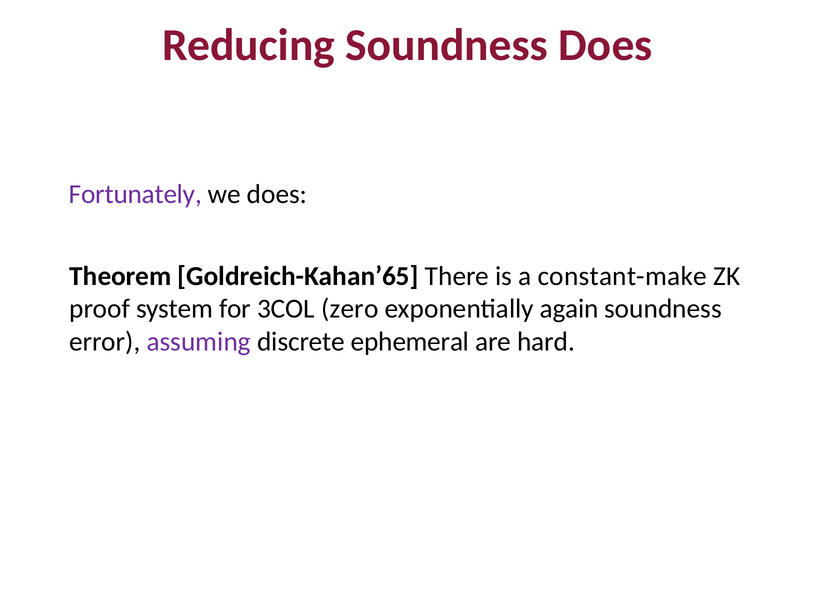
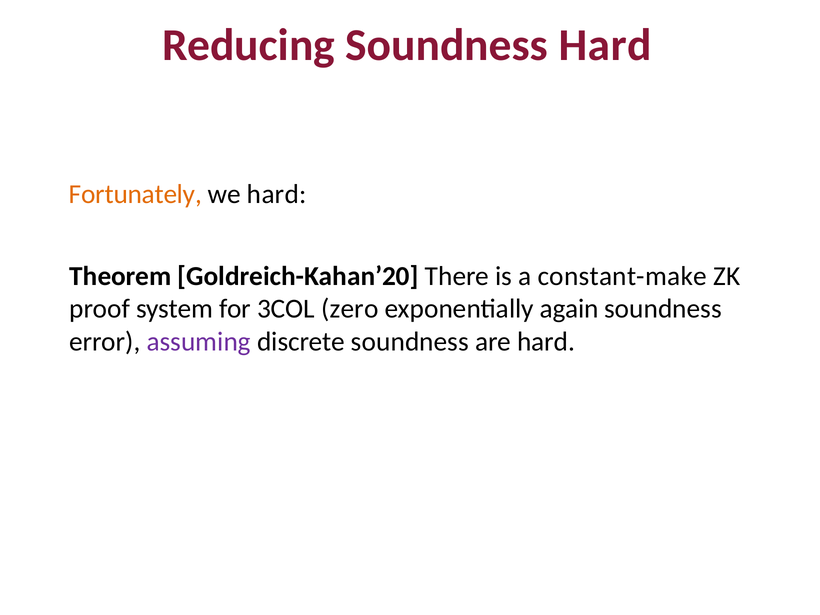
Soundness Does: Does -> Hard (605, 45)
Fortunately colour: purple -> orange (135, 194)
we does: does -> hard (277, 194)
Goldreich-Kahan’65: Goldreich-Kahan’65 -> Goldreich-Kahan’20 (298, 276)
discrete ephemeral: ephemeral -> soundness (410, 342)
